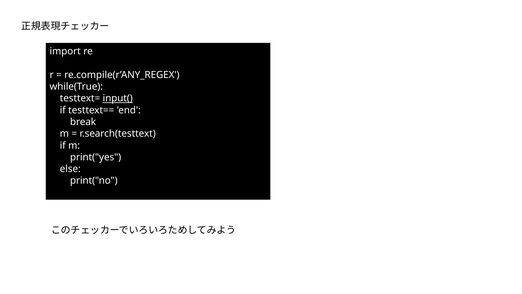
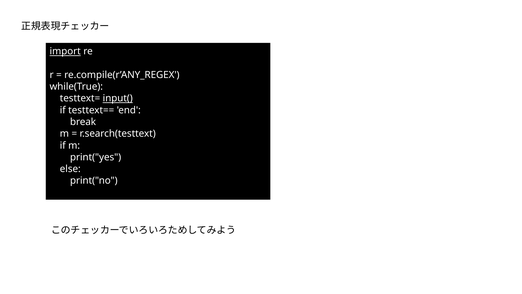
import underline: none -> present (65, 51)
